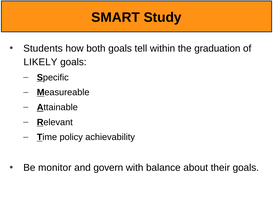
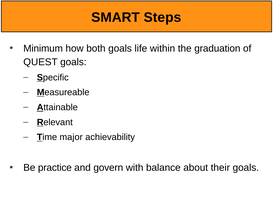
Study: Study -> Steps (163, 17)
Students: Students -> Minimum (43, 48)
tell: tell -> life (141, 48)
LIKELY: LIKELY -> QUEST (40, 62)
policy: policy -> major (71, 137)
monitor: monitor -> practice (55, 167)
